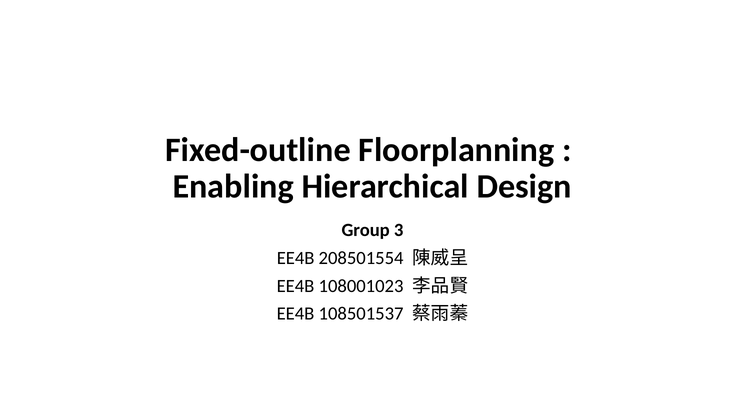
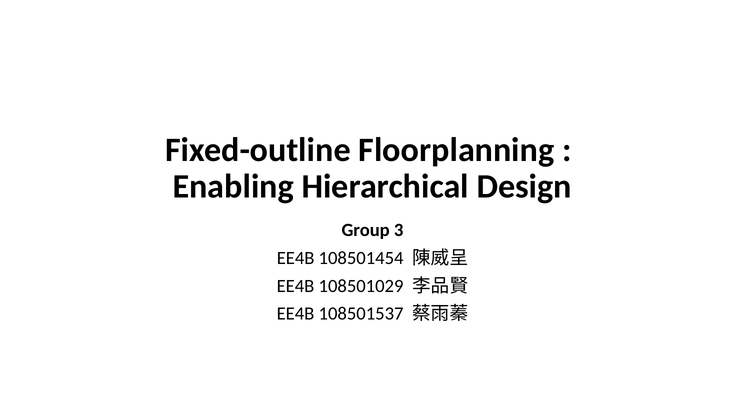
208501554: 208501554 -> 108501454 (361, 258)
108001023: 108001023 -> 108501029 (361, 286)
